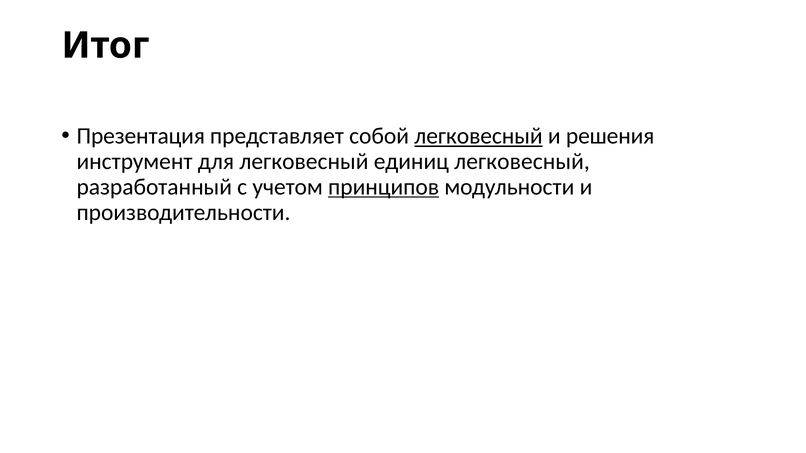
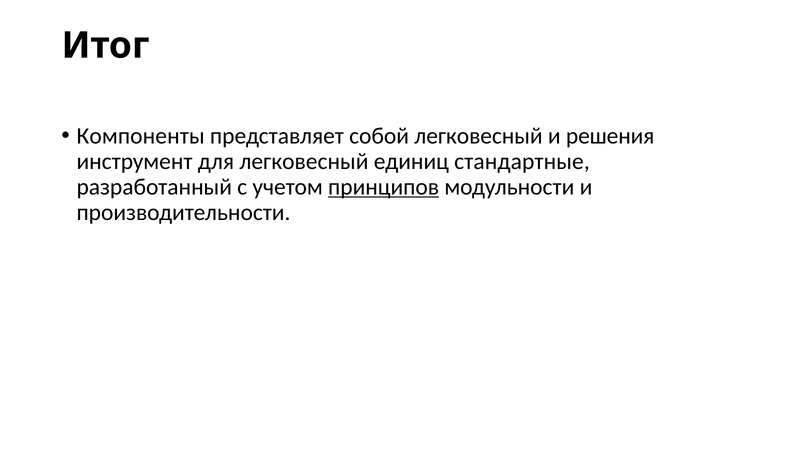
Презентация: Презентация -> Компоненты (141, 136)
легковесный underline: present -> none (478, 136)
единиц легковесный: легковесный -> стандартные (522, 162)
